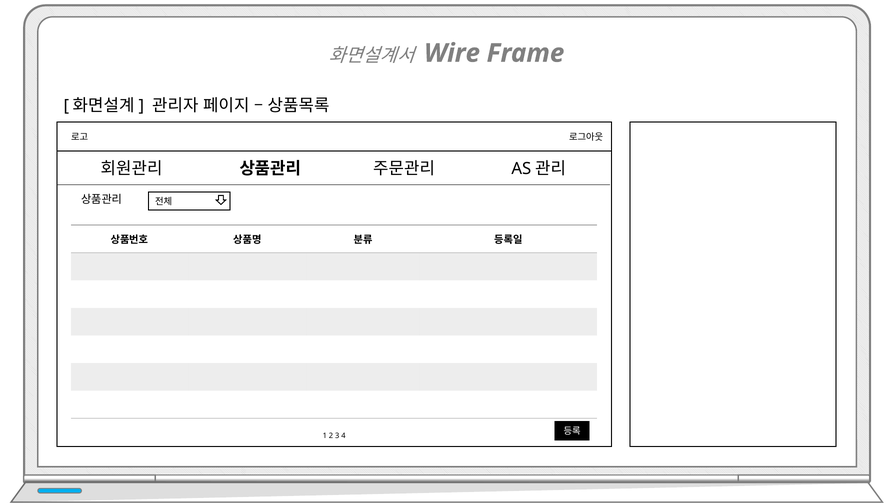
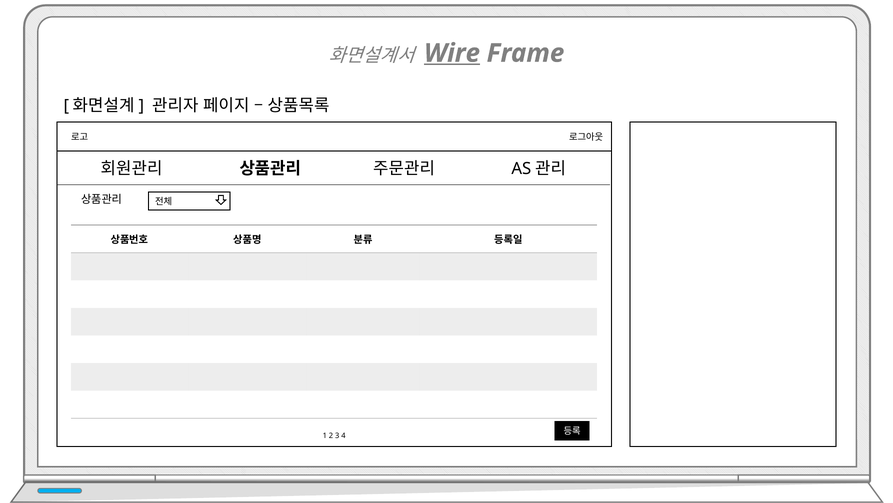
Wire underline: none -> present (452, 53)
